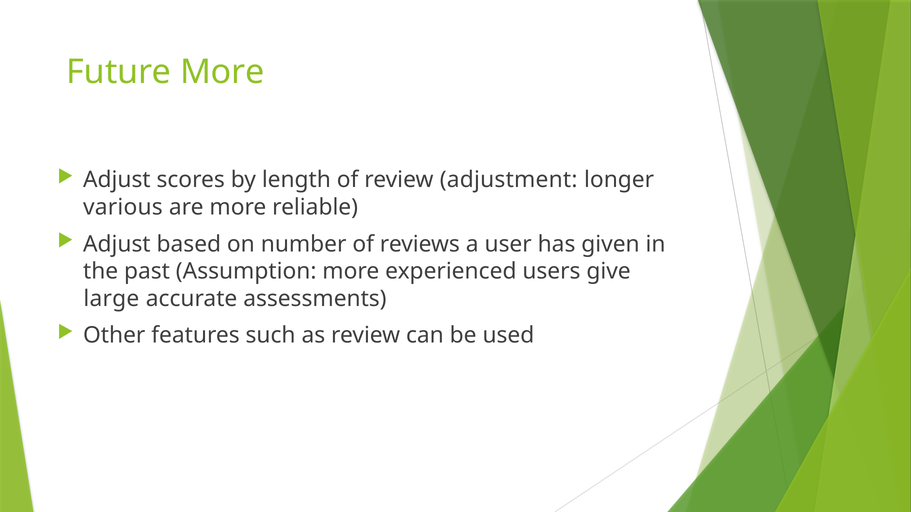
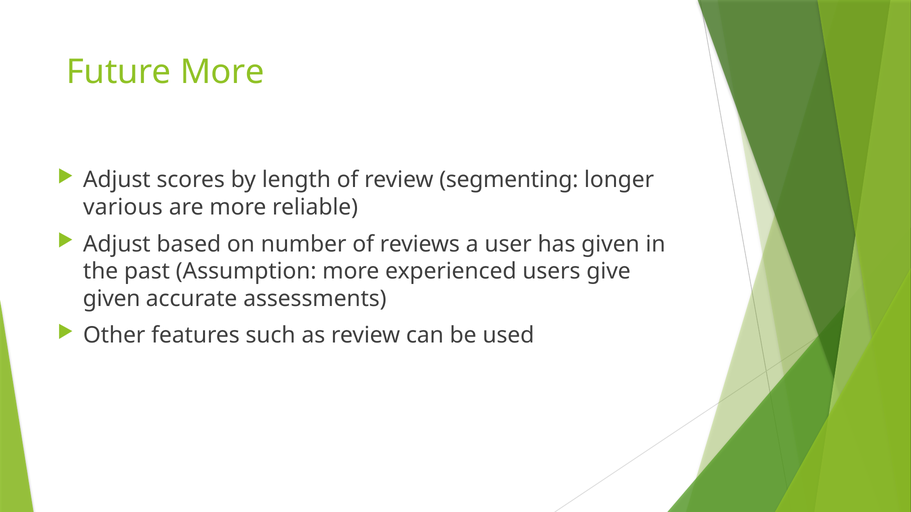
adjustment: adjustment -> segmenting (509, 180)
large: large -> given (112, 299)
